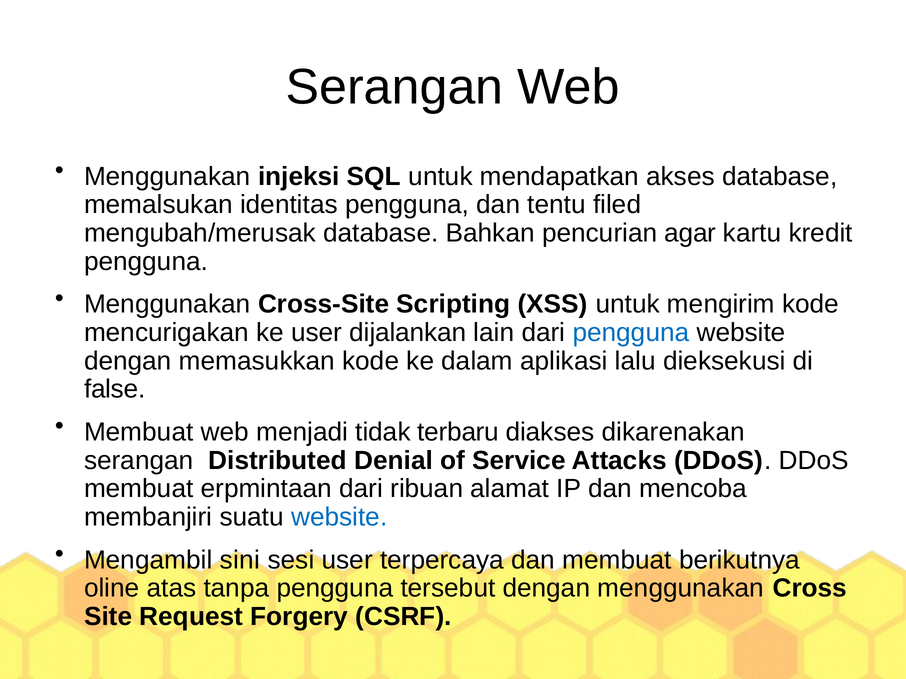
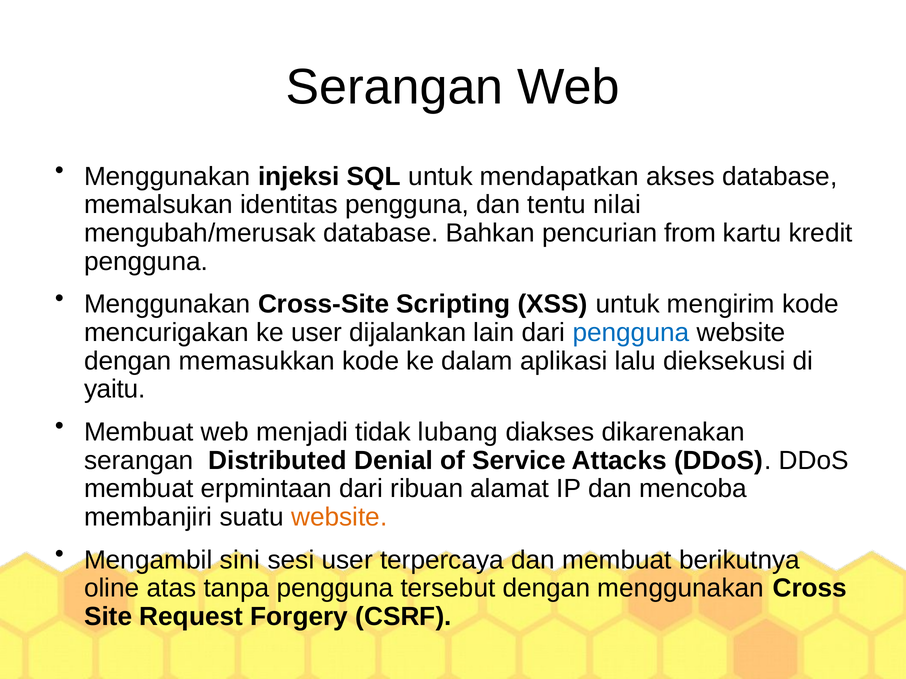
filed: filed -> nilai (617, 205)
agar: agar -> from (690, 233)
false: false -> yaitu (115, 389)
terbaru: terbaru -> lubang (458, 432)
website colour: blue -> orange (339, 517)
